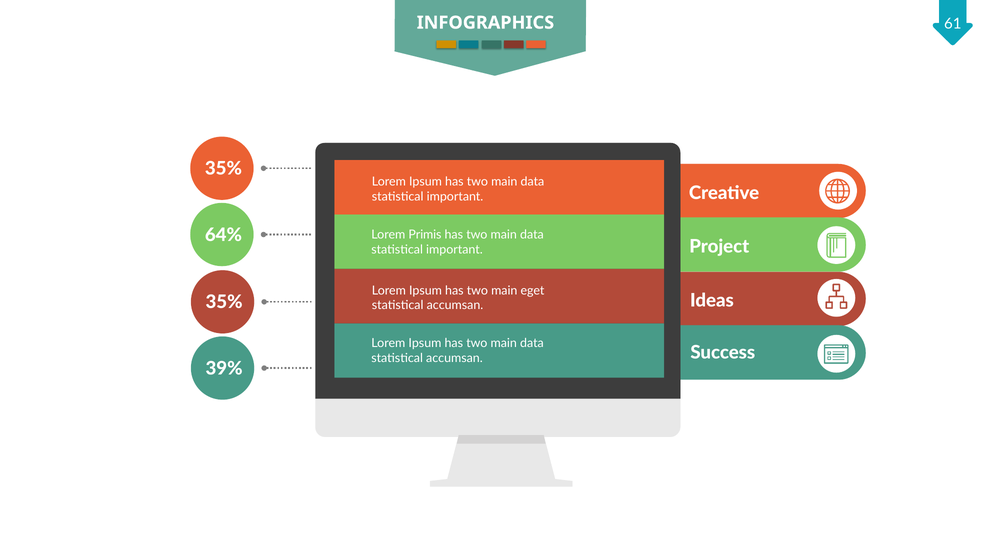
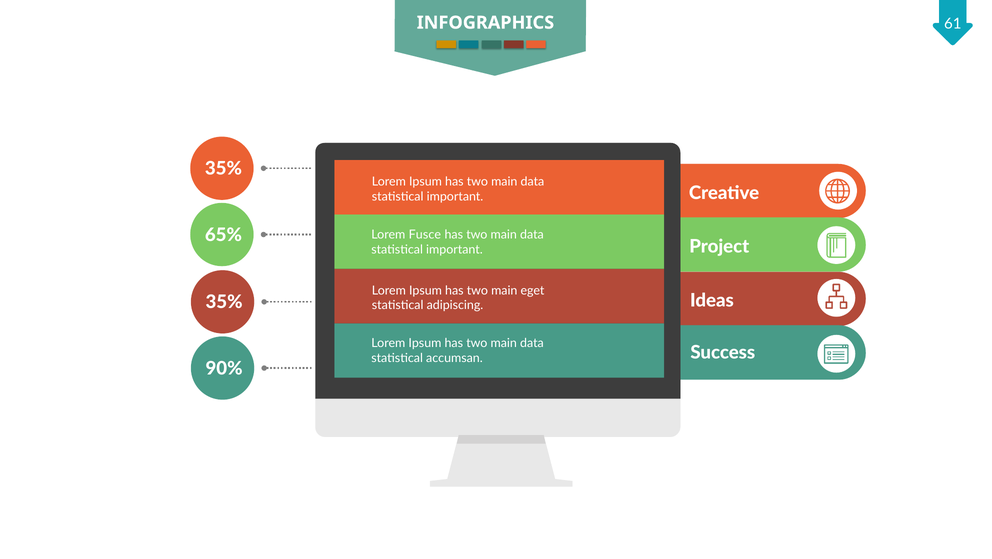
64%: 64% -> 65% (223, 235)
Primis: Primis -> Fusce (425, 235)
accumsan: accumsan -> adipiscing (455, 306)
39%: 39% -> 90% (224, 369)
